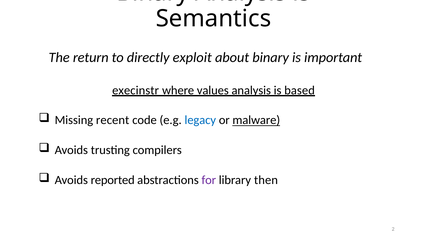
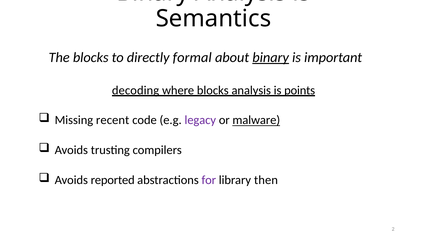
The return: return -> blocks (91, 57)
exploit: exploit -> formal (192, 57)
binary underline: none -> present (271, 57)
execinstr: execinstr -> decoding (136, 90)
where values: values -> blocks (213, 90)
based: based -> points (300, 90)
legacy colour: blue -> purple (200, 120)
